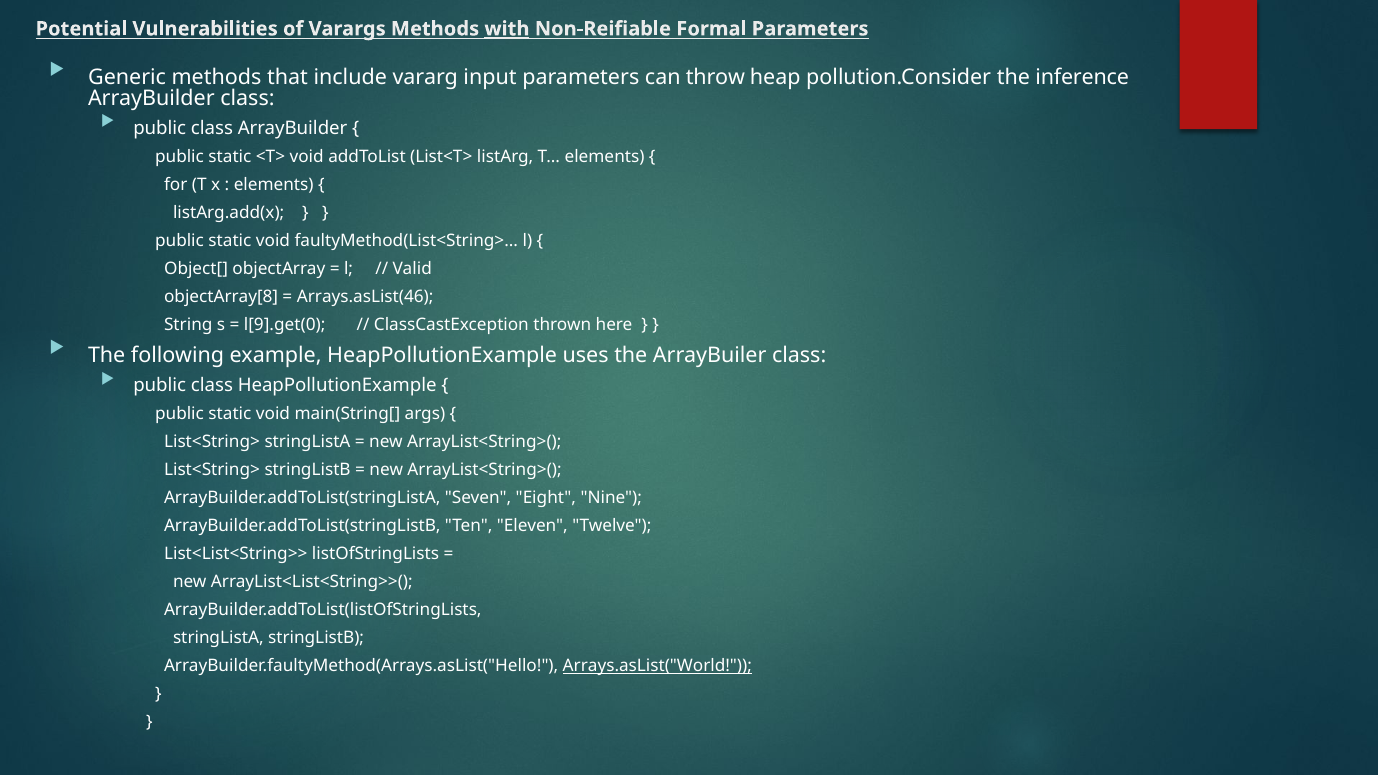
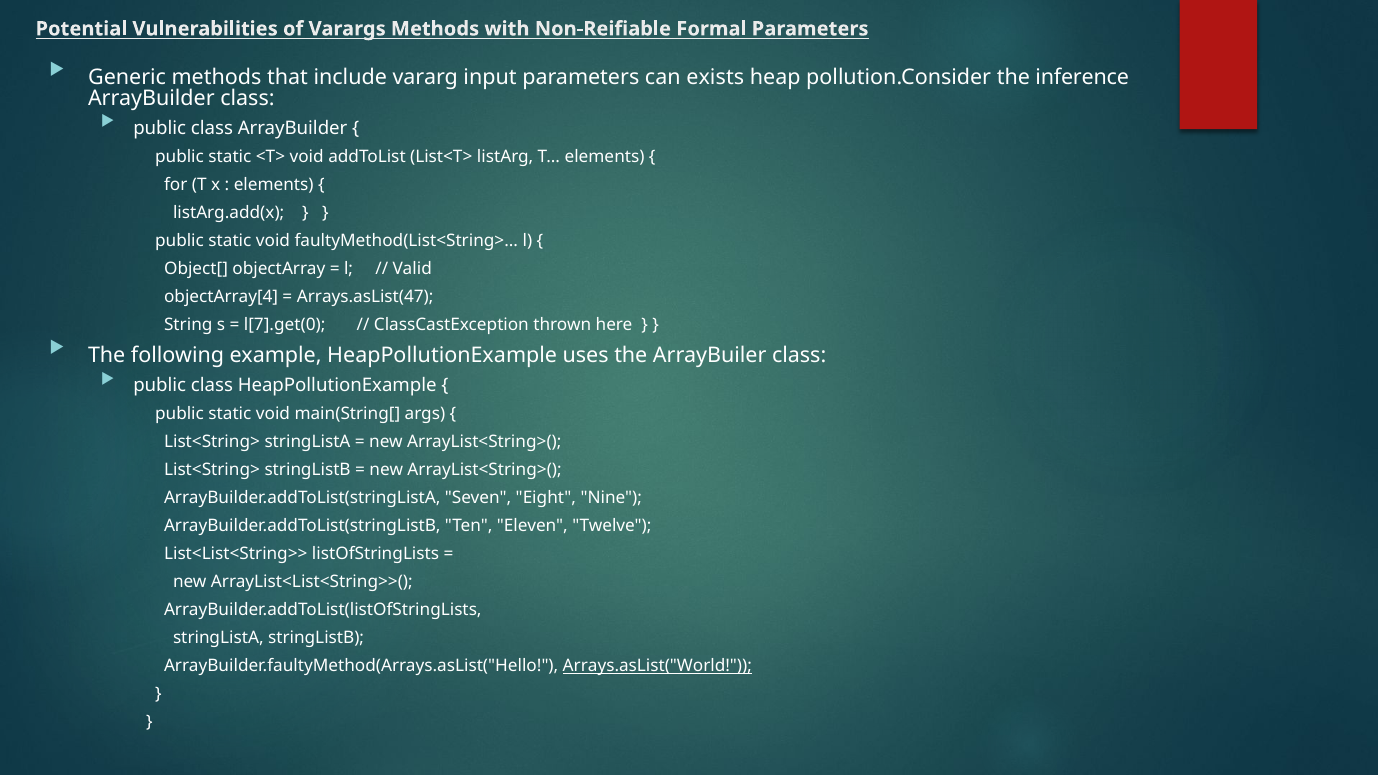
with underline: present -> none (507, 29)
throw: throw -> exists (715, 77)
objectArray[8: objectArray[8 -> objectArray[4 (221, 297)
Arrays.asList(46: Arrays.asList(46 -> Arrays.asList(47 (365, 297)
l[9].get(0: l[9].get(0 -> l[7].get(0 (285, 325)
